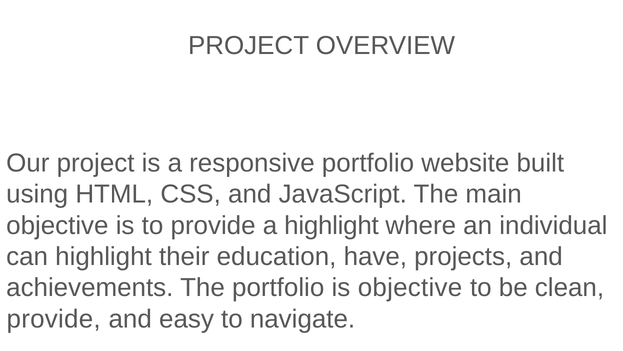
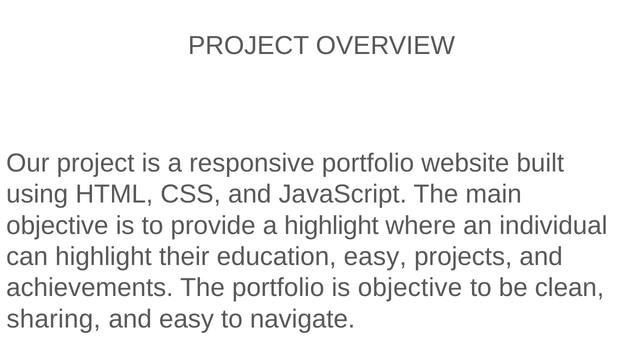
education have: have -> easy (375, 256)
provide: provide -> sharing (54, 319)
